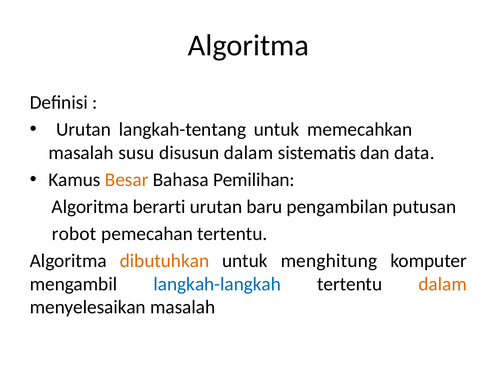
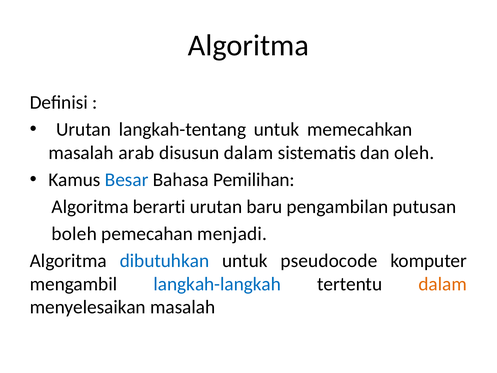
susu: susu -> arab (136, 153)
data: data -> oleh (414, 153)
Besar colour: orange -> blue (127, 180)
robot: robot -> boleh (74, 234)
pemecahan tertentu: tertentu -> menjadi (232, 234)
dibutuhkan colour: orange -> blue (164, 261)
menghitung: menghitung -> pseudocode (329, 261)
